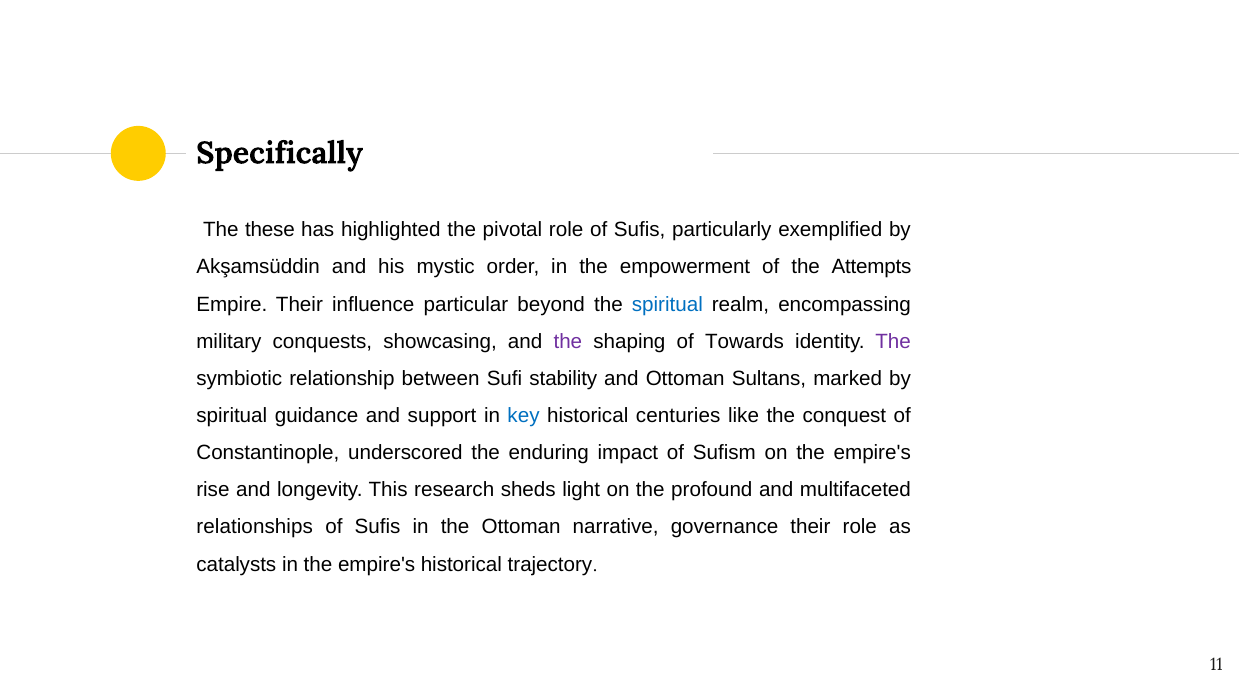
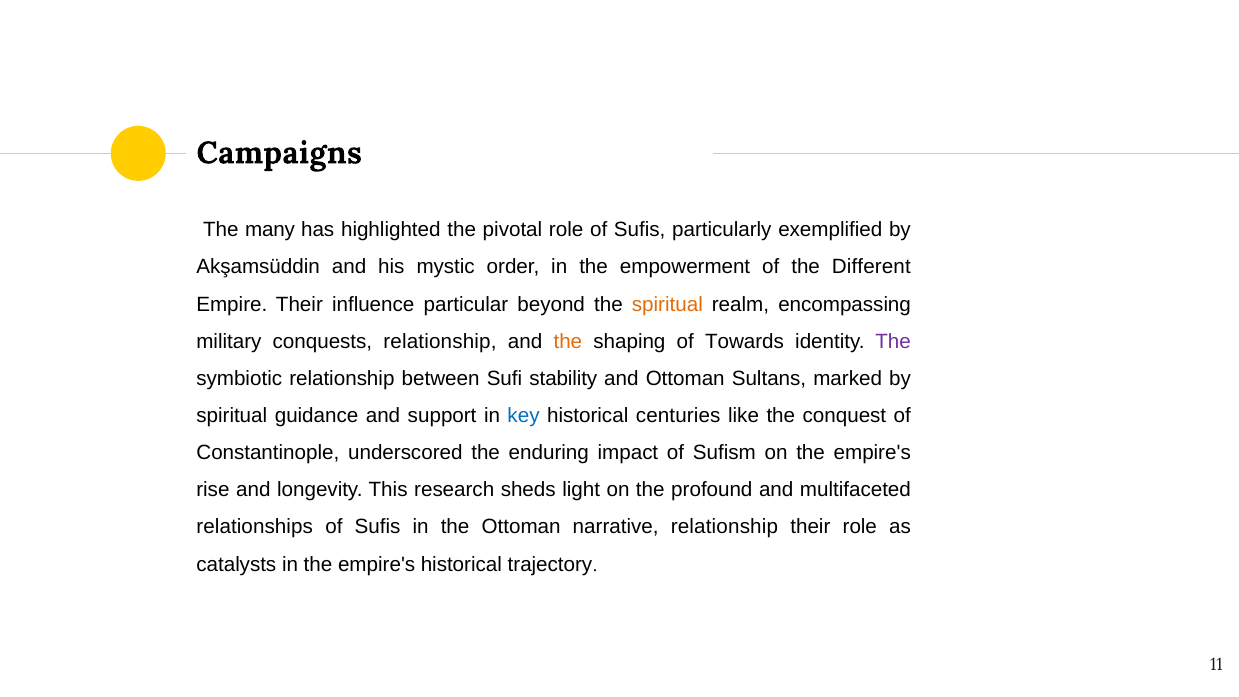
Specifically: Specifically -> Campaigns (279, 153)
these: these -> many (270, 230)
Attempts: Attempts -> Different (871, 267)
spiritual colour: blue -> orange (667, 304)
conquests showcasing: showcasing -> relationship (440, 341)
the colour: purple -> orange (568, 341)
narrative governance: governance -> relationship (724, 527)
